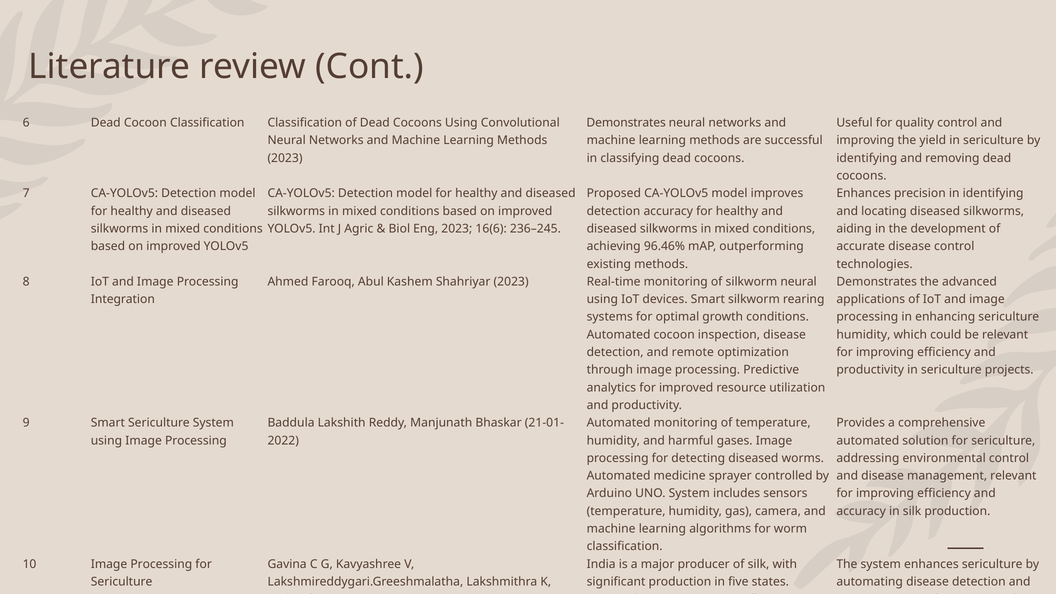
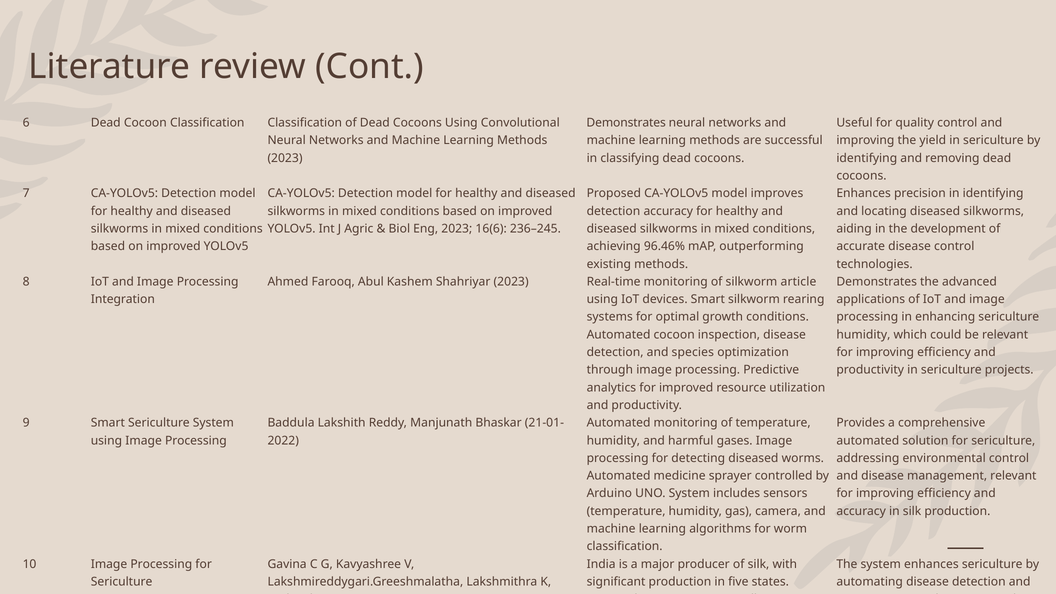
silkworm neural: neural -> article (798, 282)
remote: remote -> species (693, 352)
